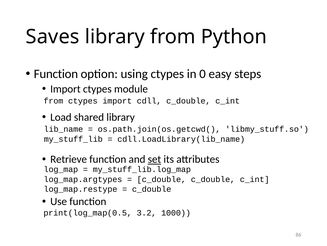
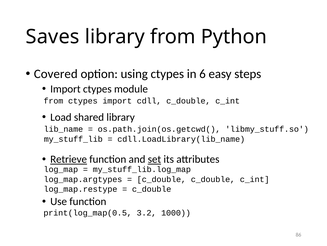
Function: Function -> Covered (56, 74)
0: 0 -> 6 (203, 74)
Retrieve underline: none -> present (69, 159)
